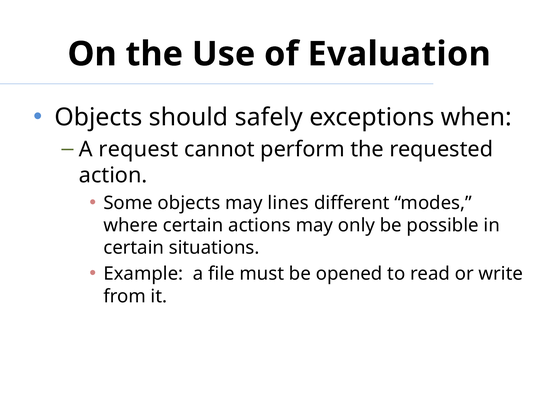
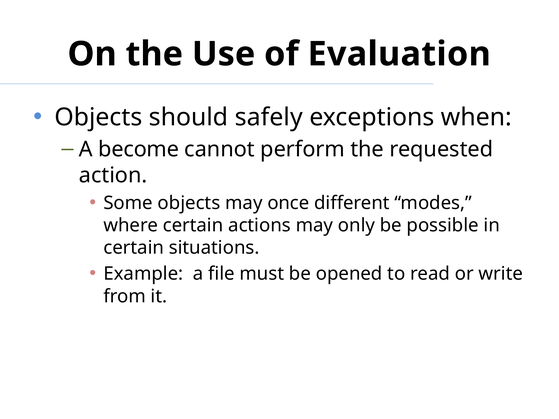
request: request -> become (139, 149)
lines: lines -> once (288, 203)
